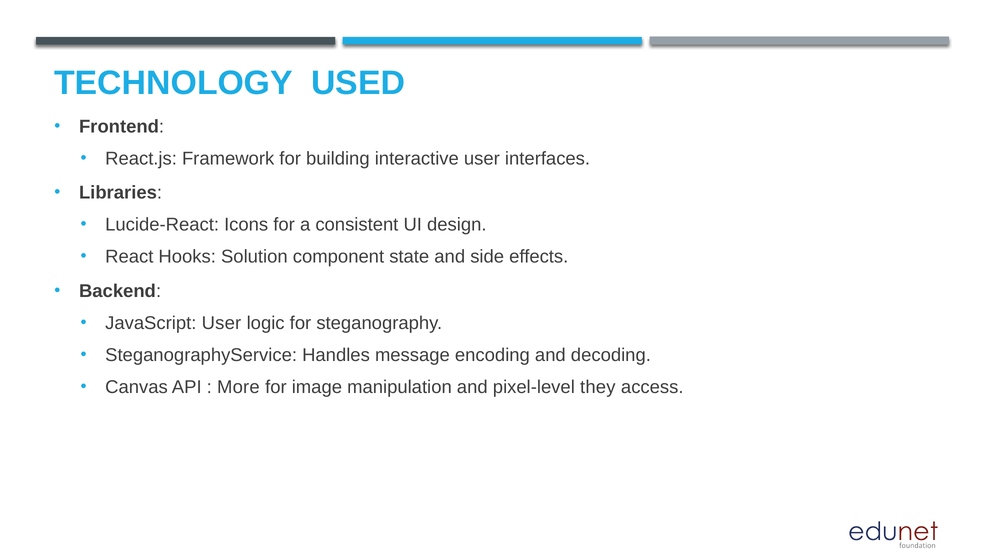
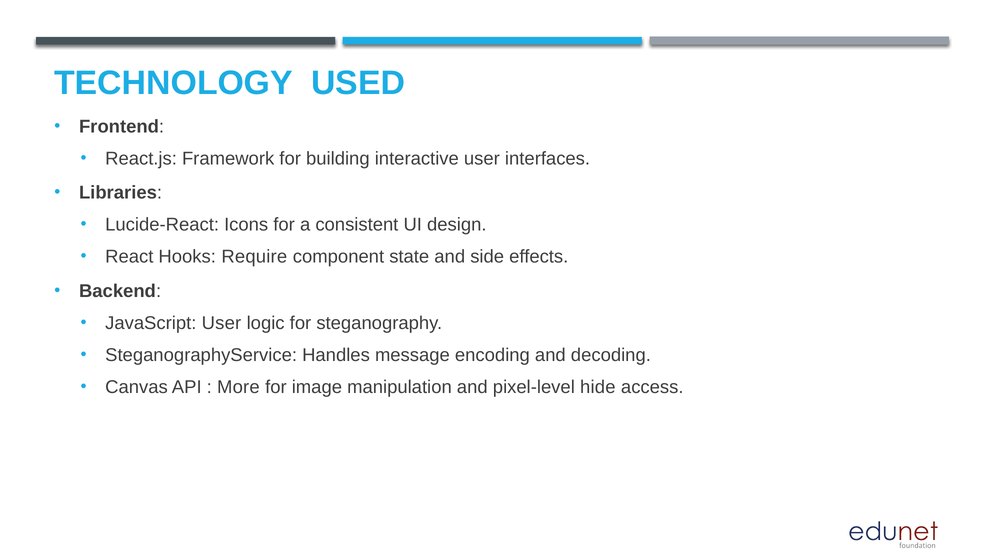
Solution: Solution -> Require (254, 257)
they: they -> hide (598, 387)
